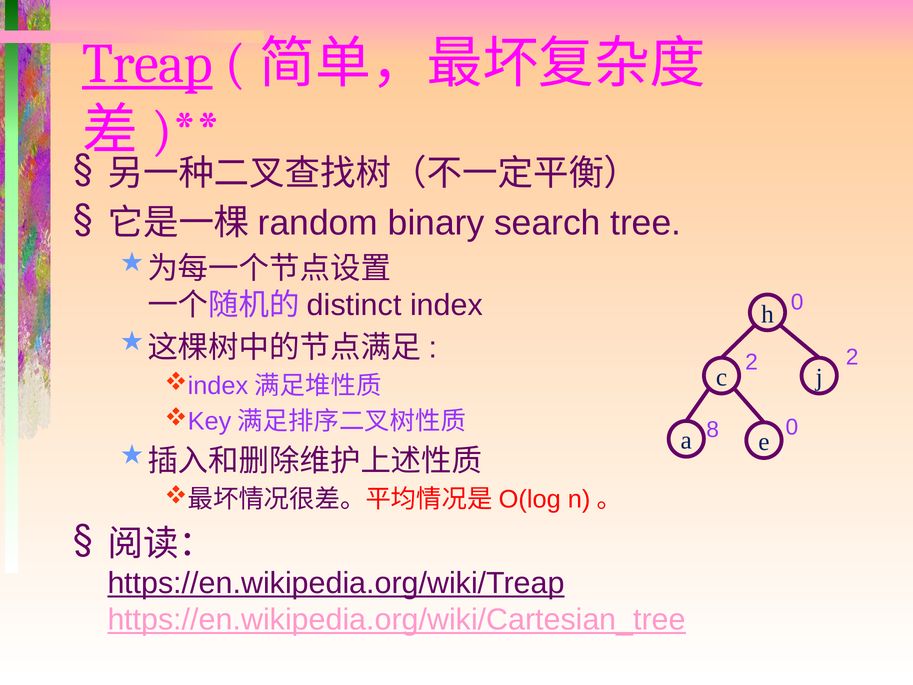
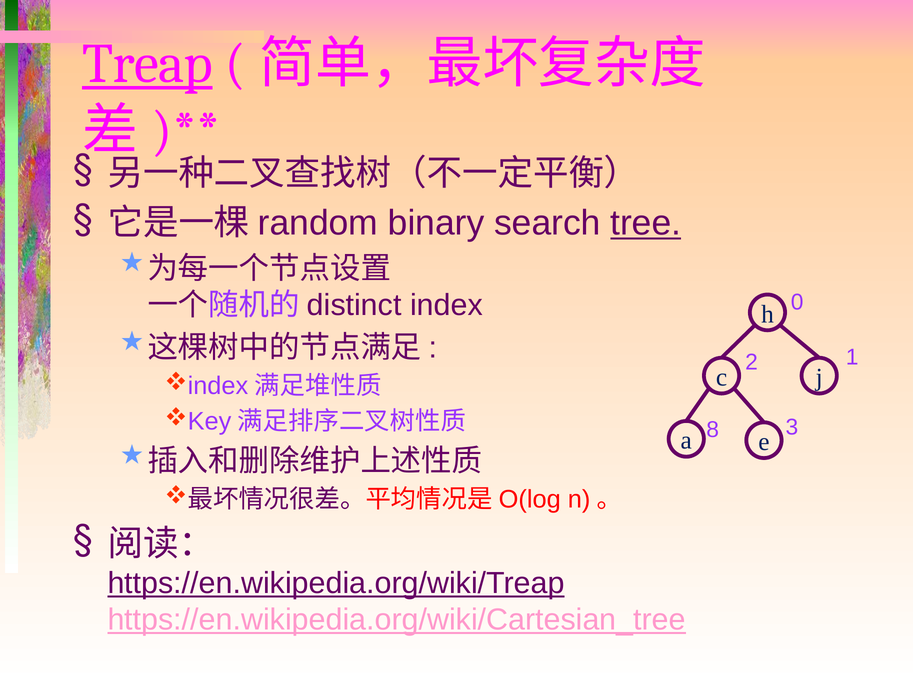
tree underline: none -> present (646, 223)
2 2: 2 -> 1 (852, 357)
8 0: 0 -> 3 (792, 427)
